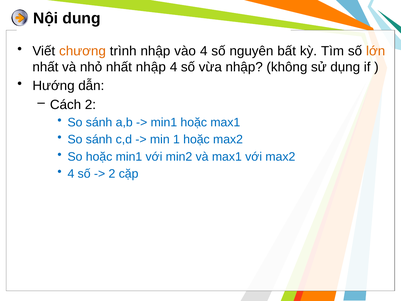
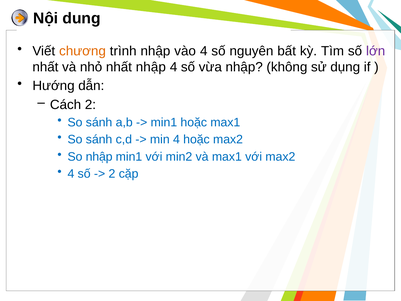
lớn colour: orange -> purple (376, 51)
min 1: 1 -> 4 (176, 139)
So hoặc: hoặc -> nhập (99, 157)
